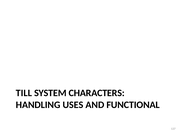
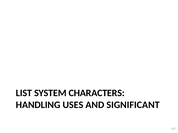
TILL: TILL -> LIST (24, 93)
FUNCTIONAL: FUNCTIONAL -> SIGNIFICANT (133, 105)
